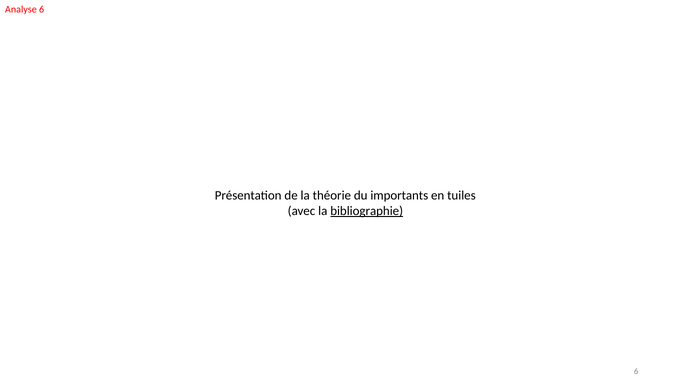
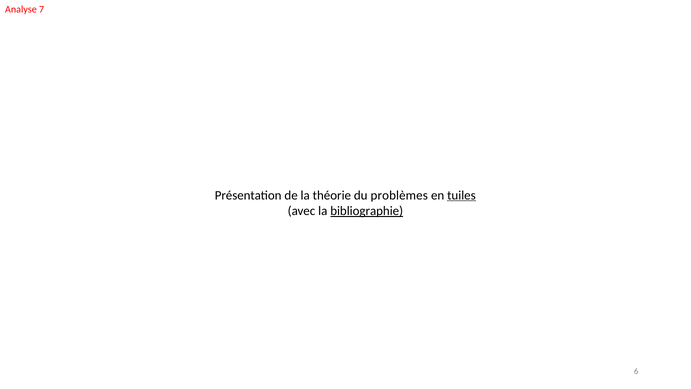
Analyse 6: 6 -> 7 (42, 9)
importants: importants -> problèmes (399, 195)
tuiles underline: none -> present (461, 195)
